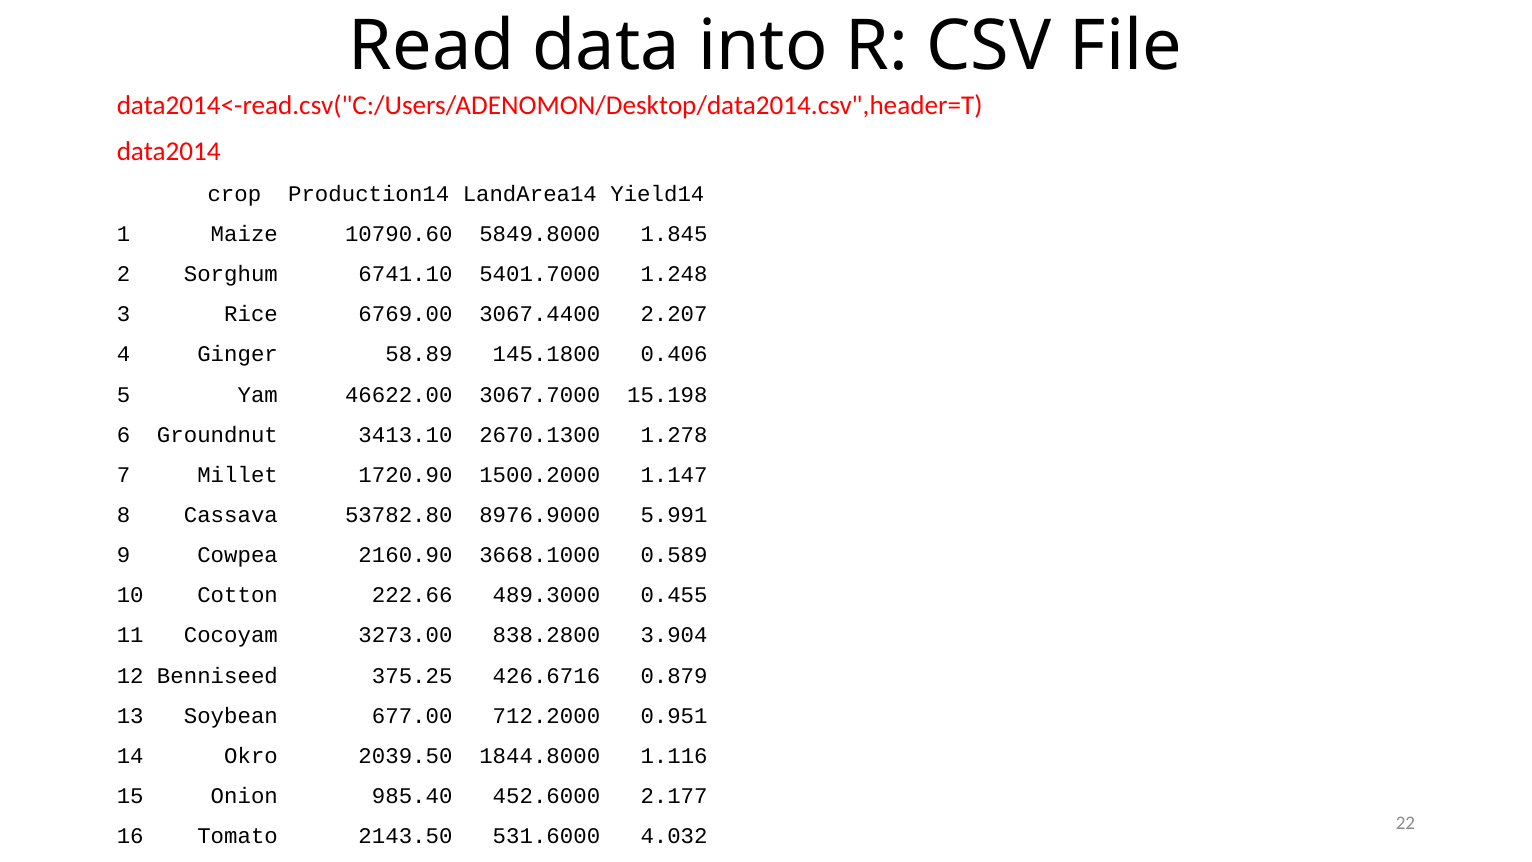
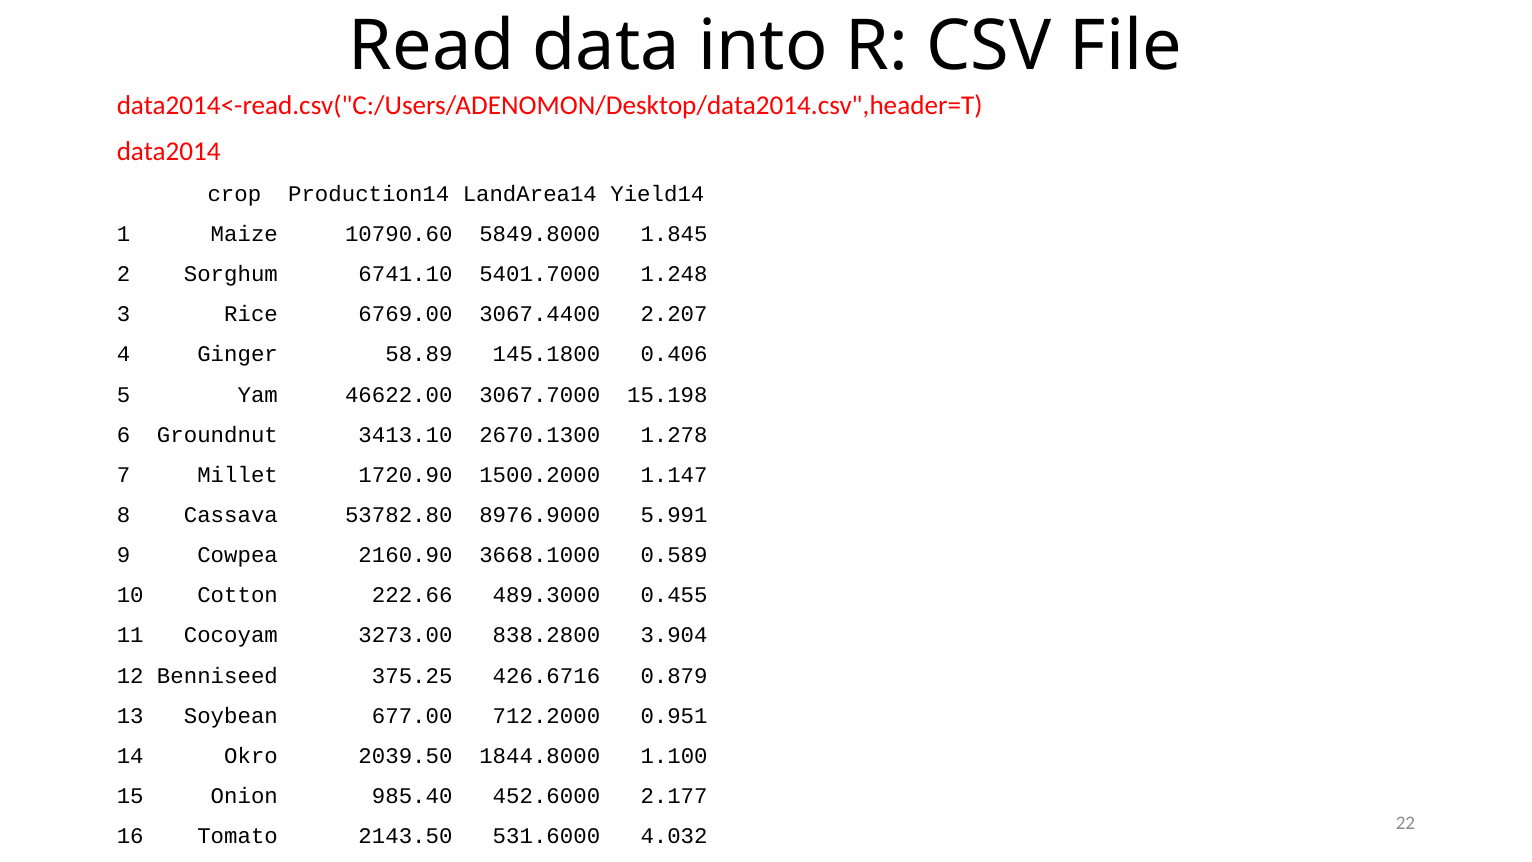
1.116: 1.116 -> 1.100 (674, 756)
